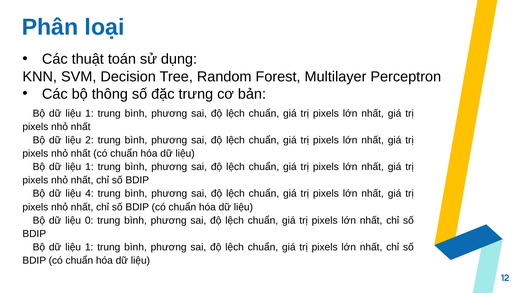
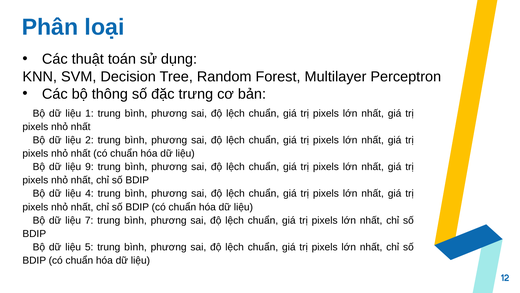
1: 1 -> 9 (89, 167)
0: 0 -> 7 (89, 220)
1: 1 -> 5 (89, 247)
